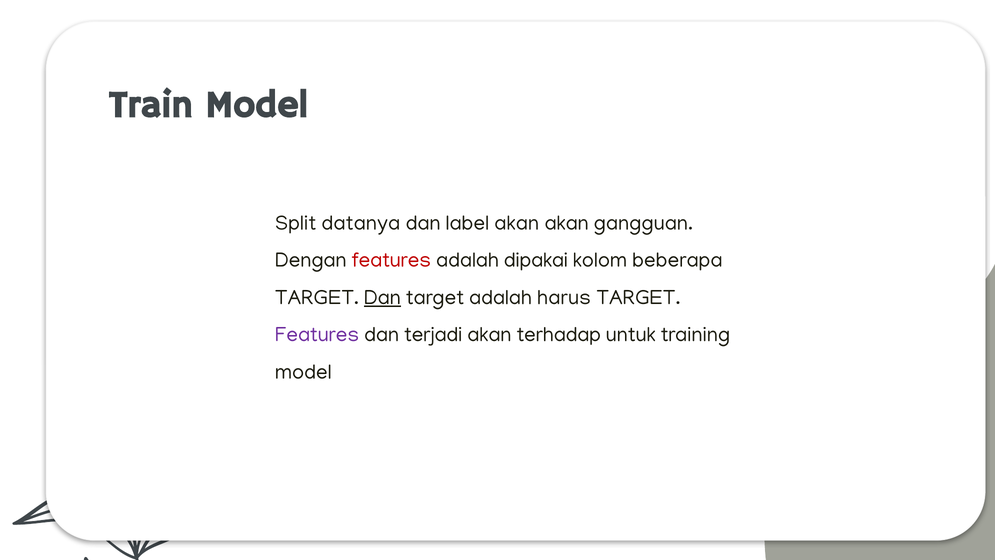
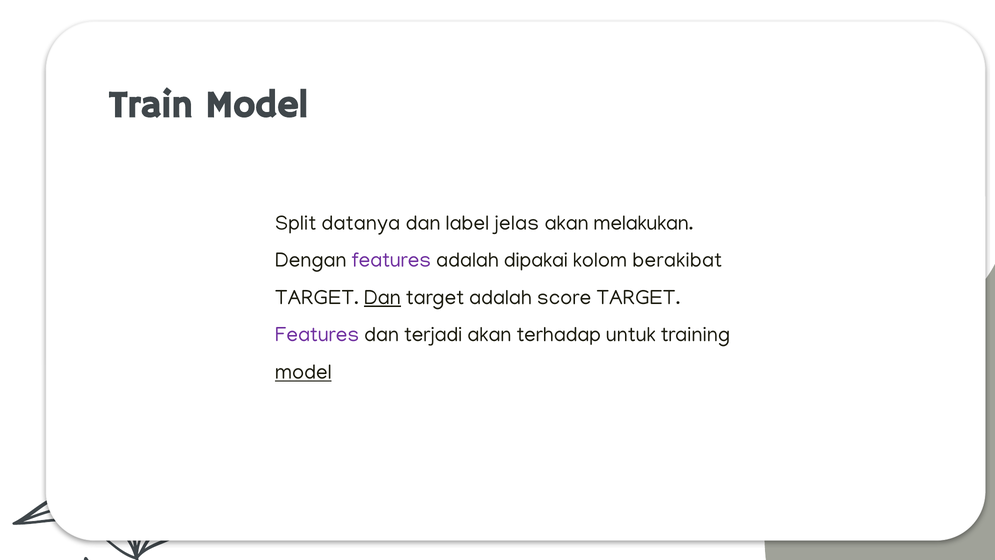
label akan: akan -> jelas (517, 223)
gangguan: gangguan -> melakukan (644, 223)
features colour: red -> purple (391, 260)
beberapa: beberapa -> berakibat (677, 260)
harus: harus -> score (564, 297)
model underline: none -> present (303, 372)
